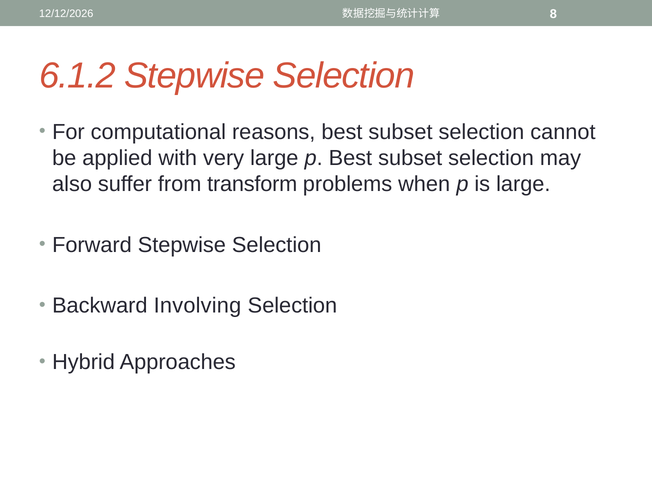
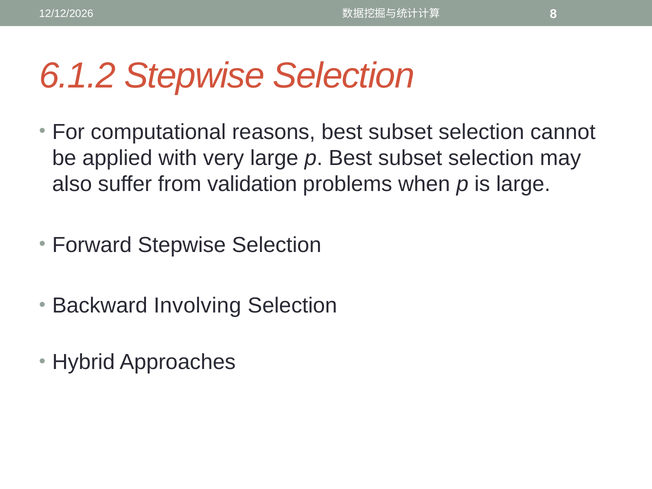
transform: transform -> validation (252, 184)
